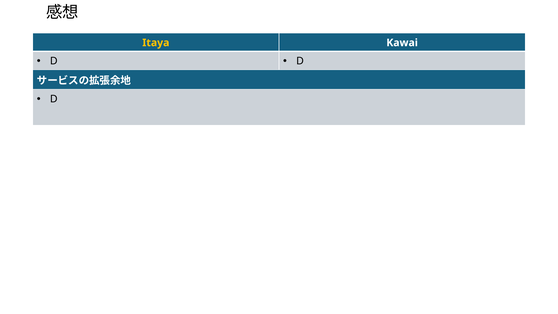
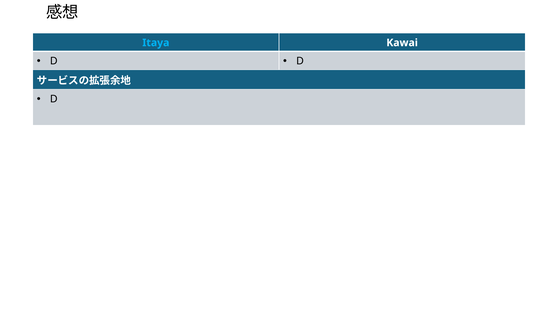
Itaya colour: yellow -> light blue (156, 43)
